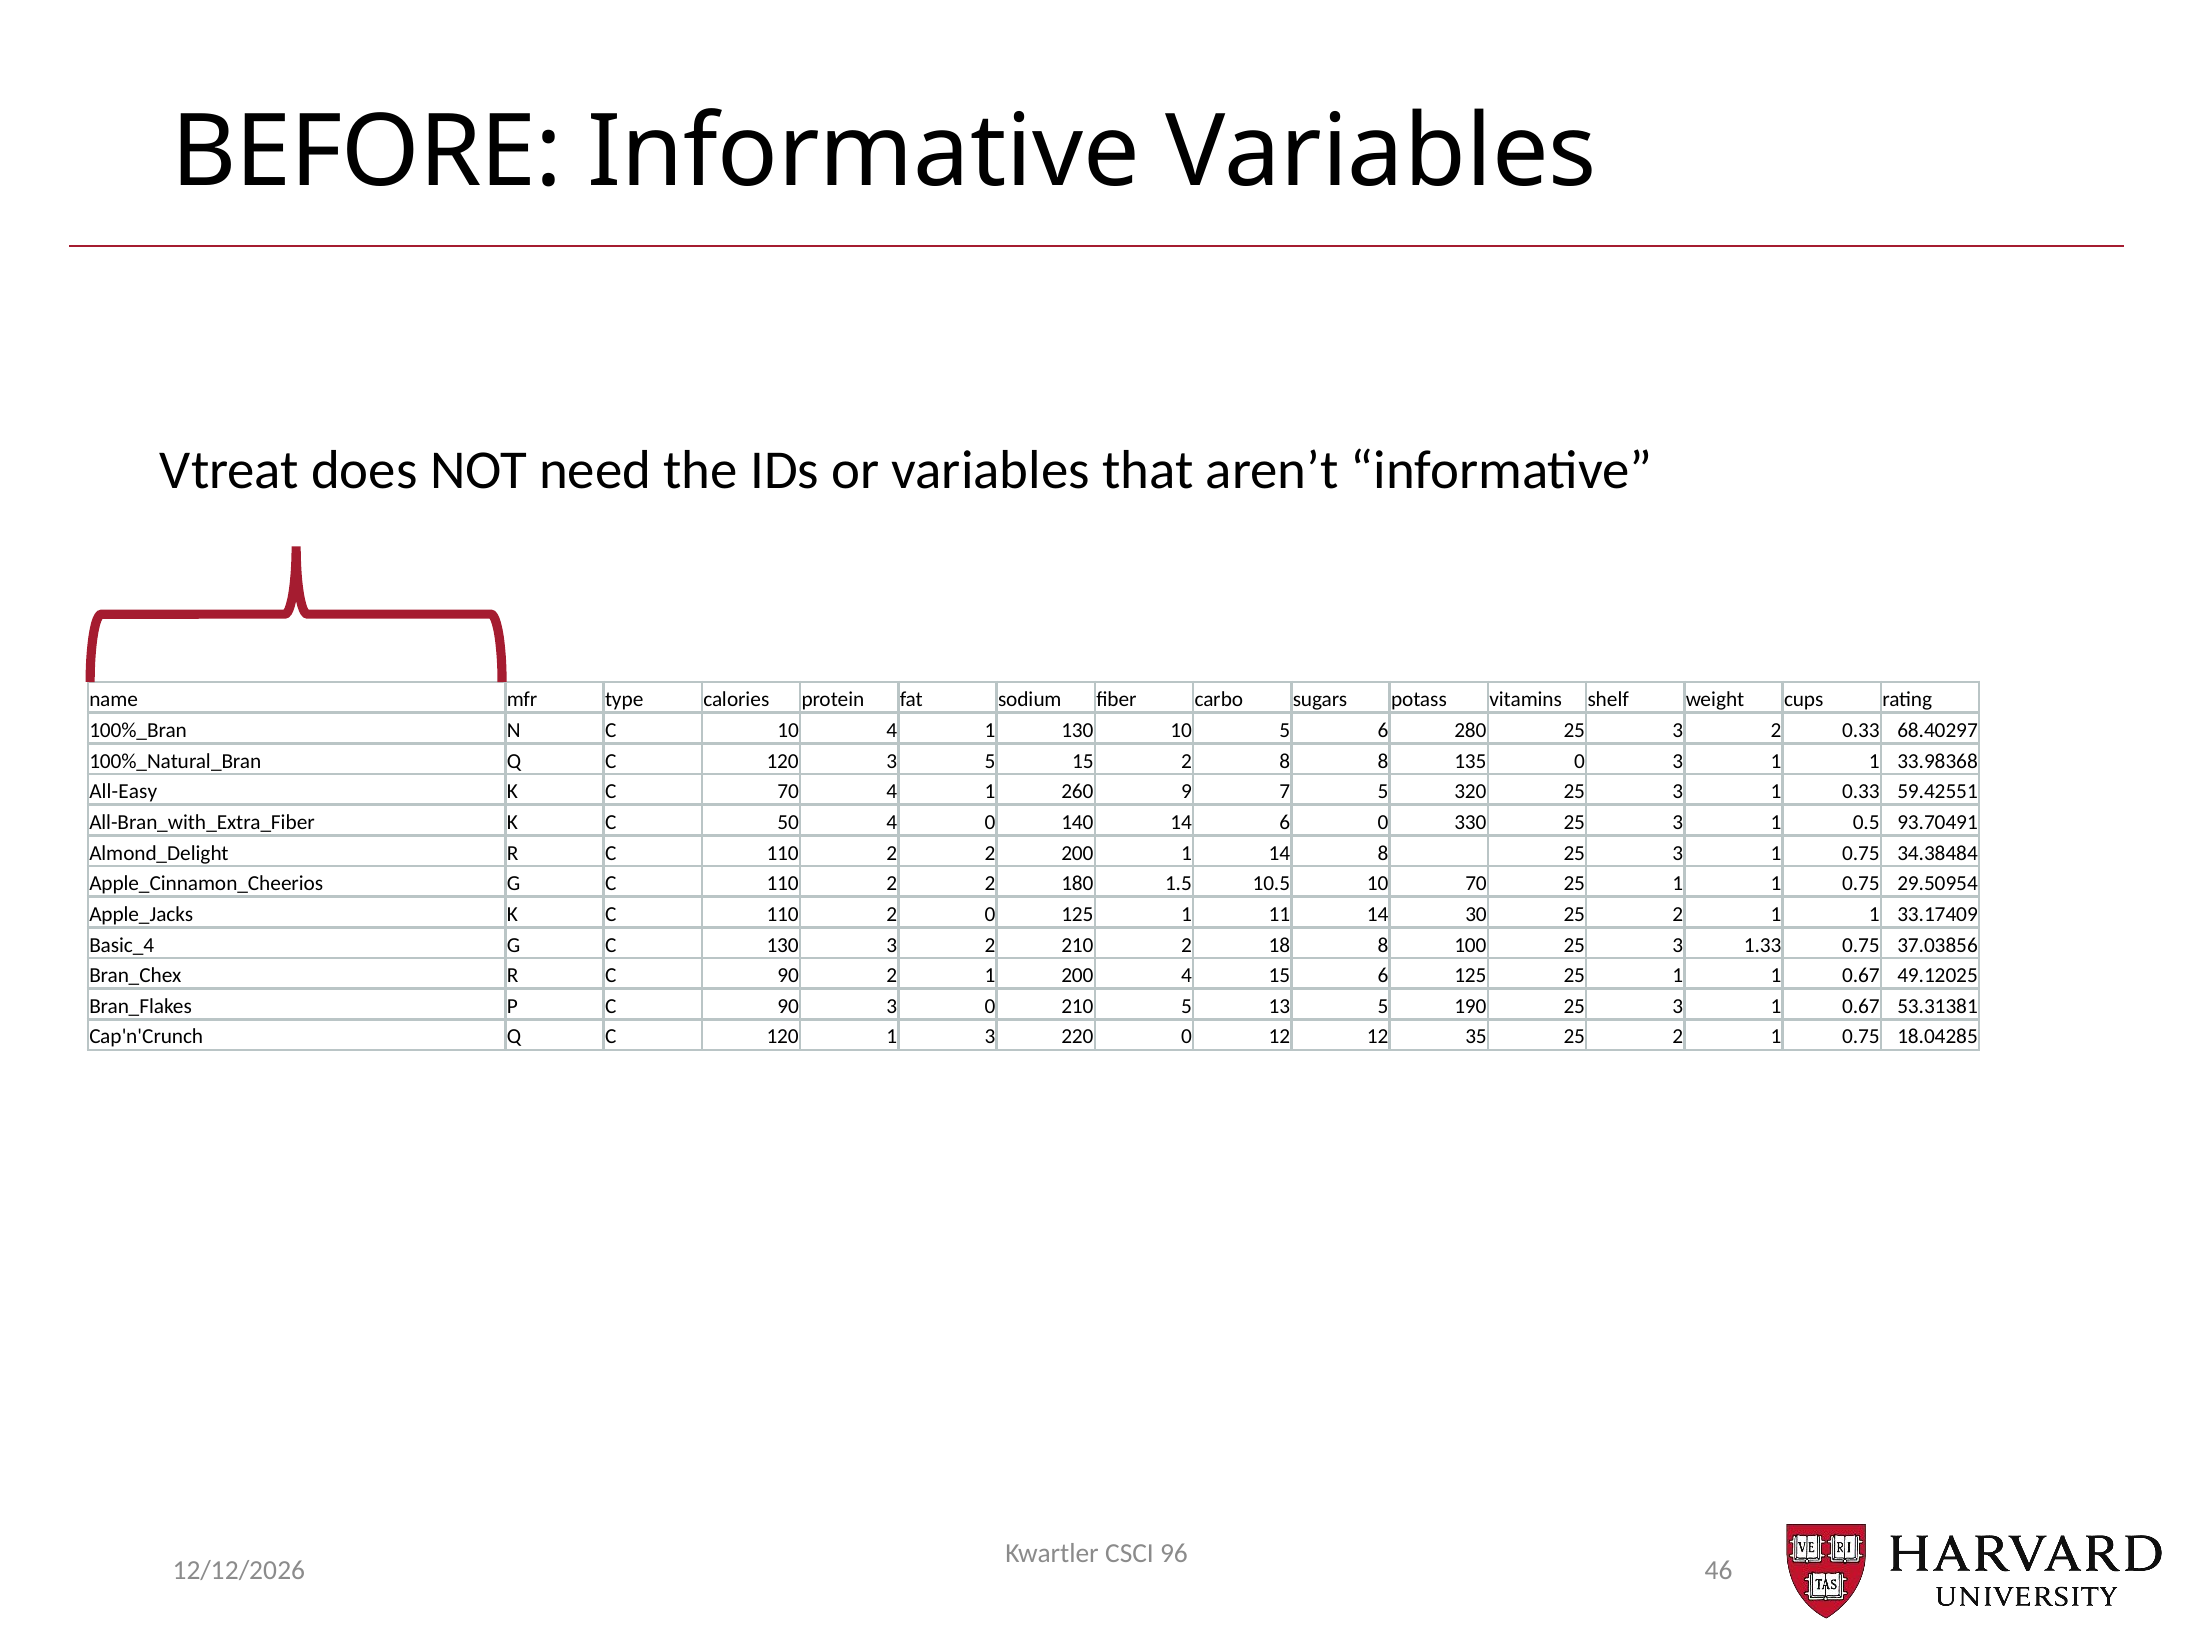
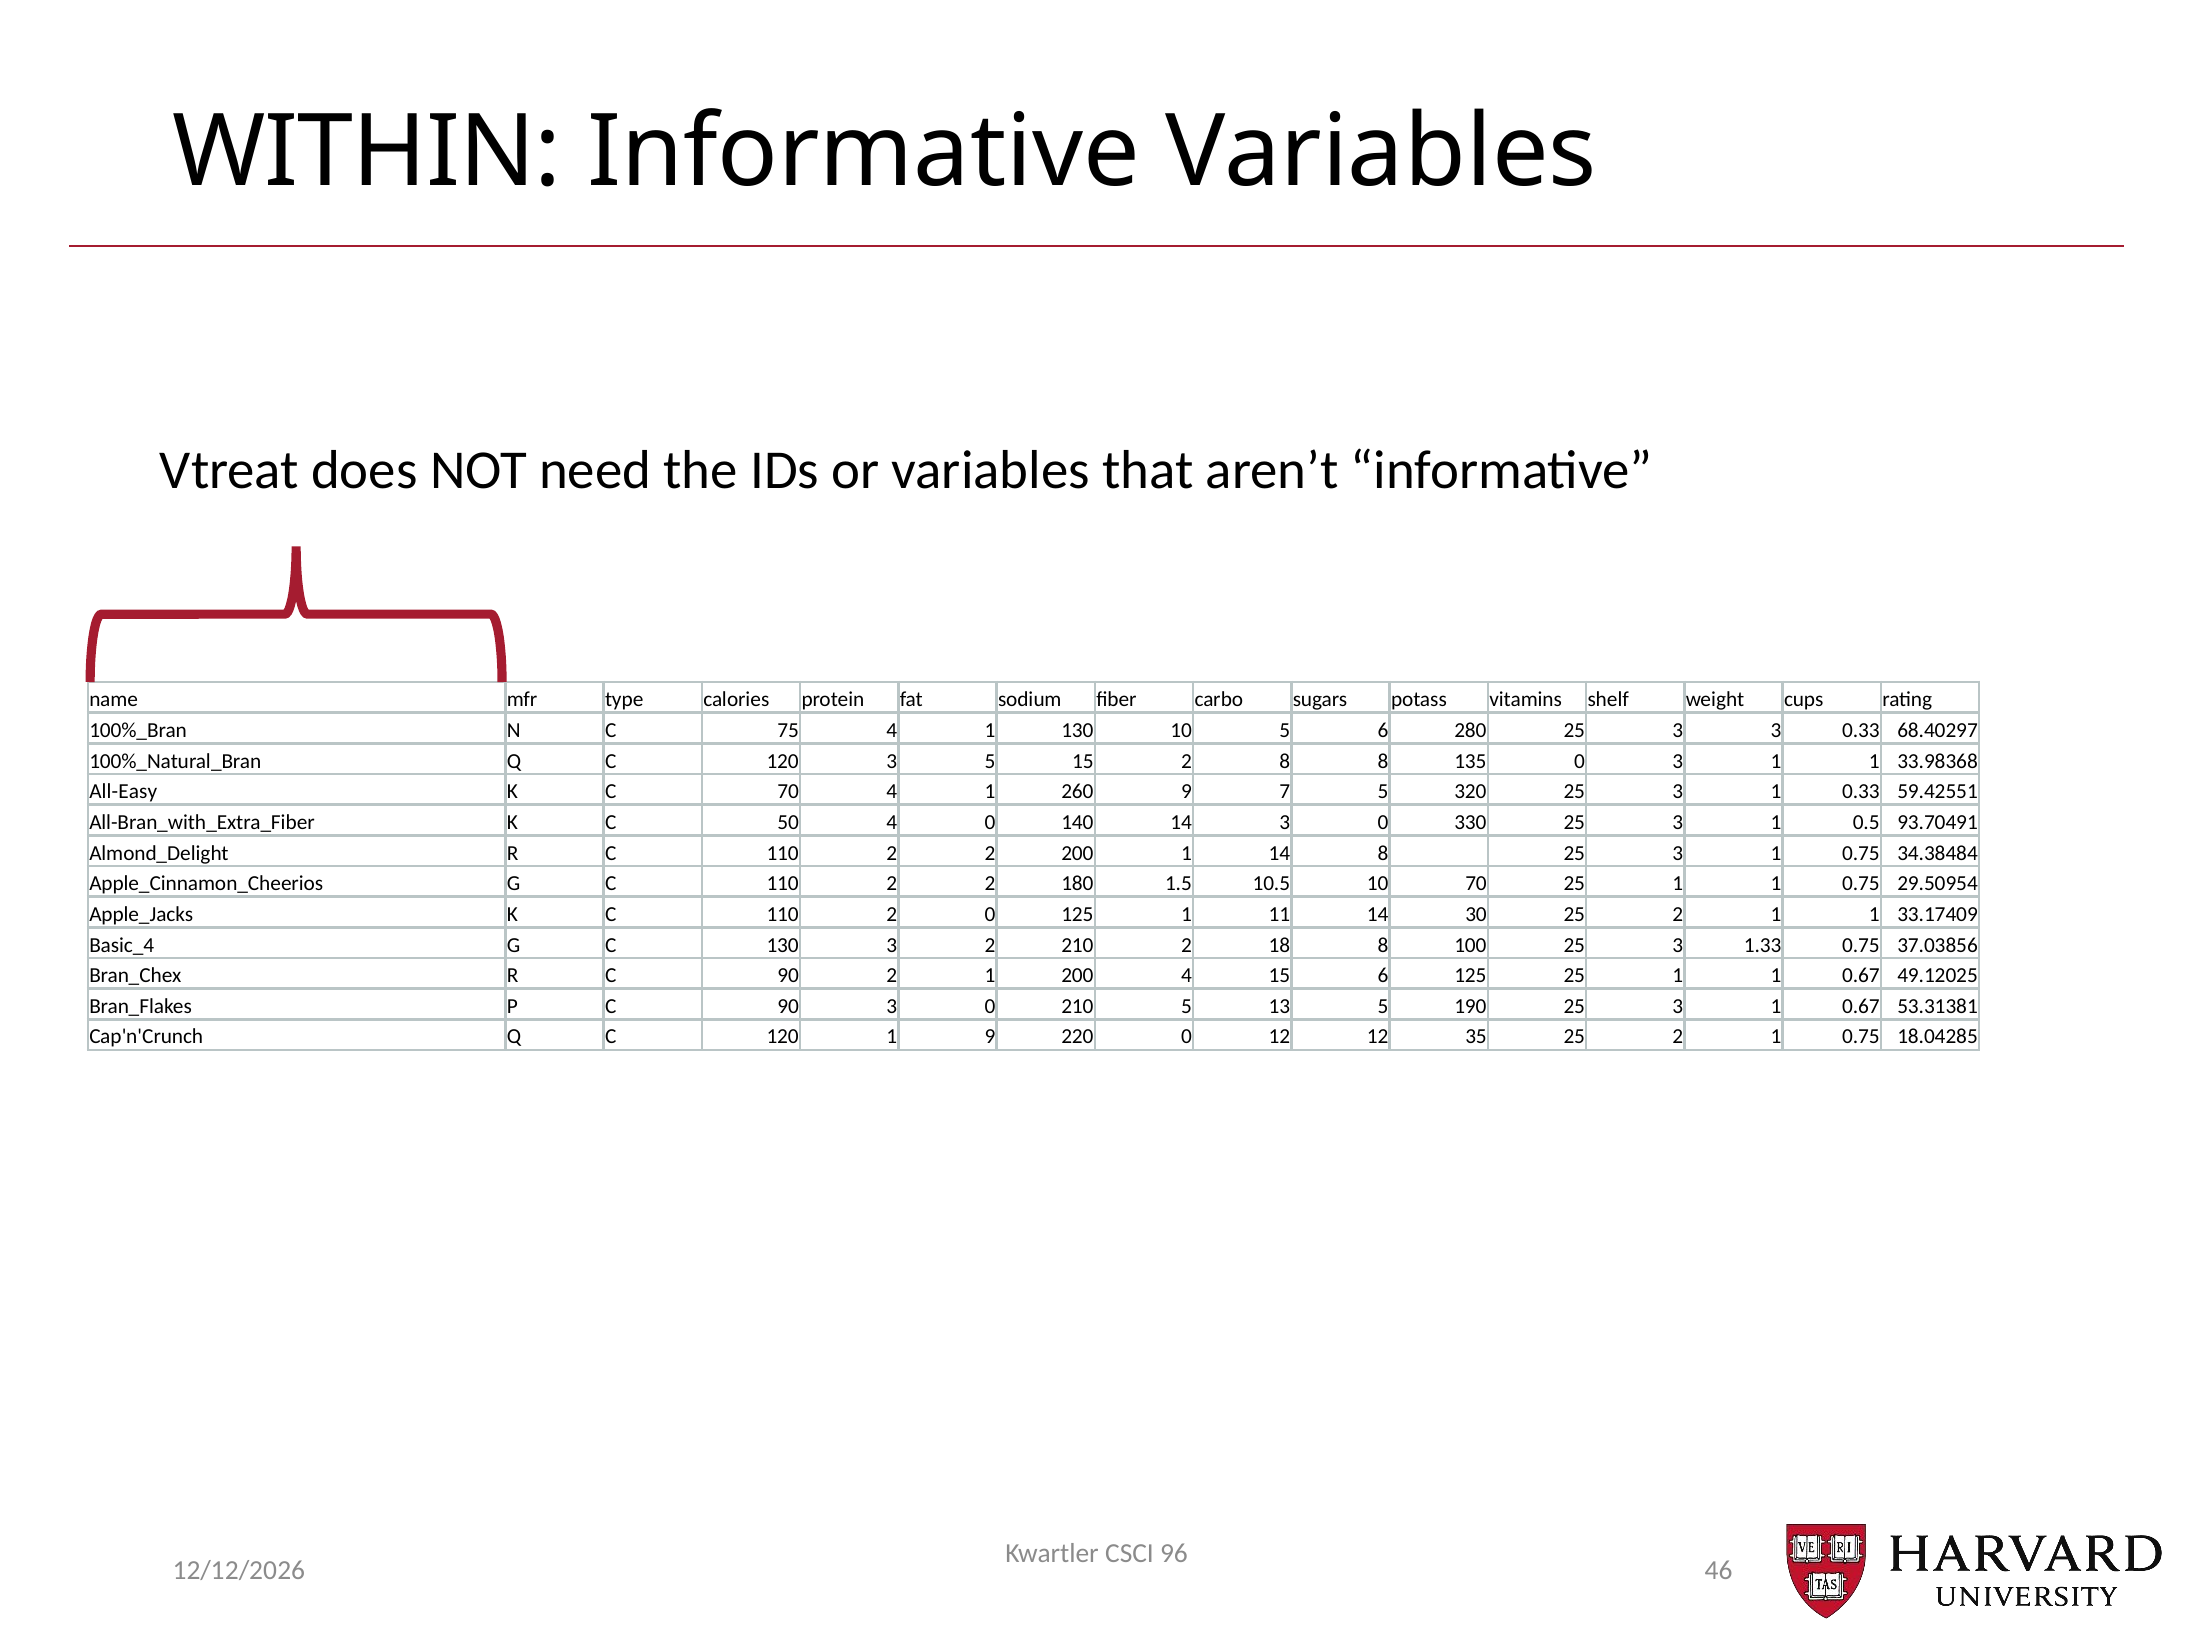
BEFORE: BEFORE -> WITHIN (367, 152)
C 10: 10 -> 75 (788, 730)
25 3 2: 2 -> 3 (1776, 730)
14 6: 6 -> 3 (1285, 822)
1 3: 3 -> 9 (990, 1037)
